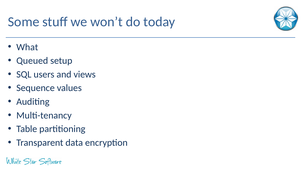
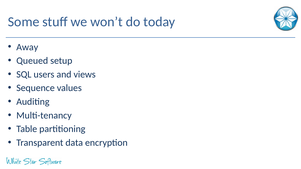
What: What -> Away (27, 47)
